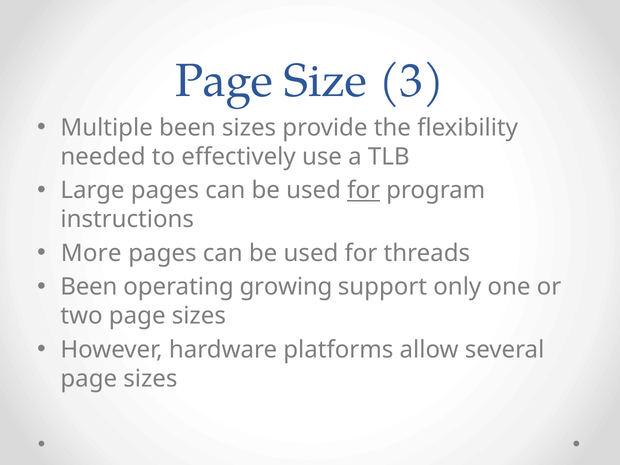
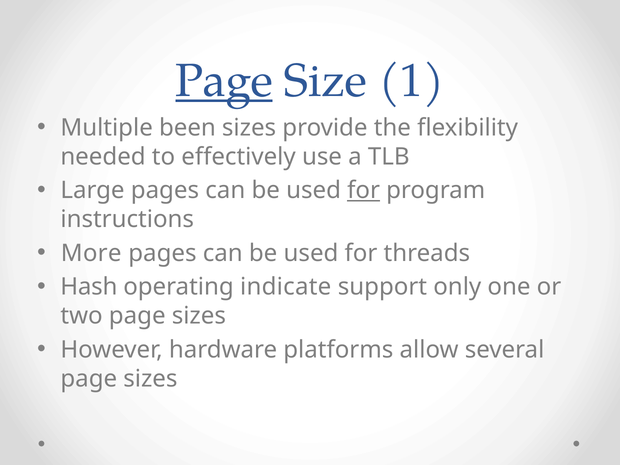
Page underline: none -> present (224, 81)
3: 3 -> 1 (411, 81)
Been: Been -> Hash (89, 287)
growing: growing -> indicate (286, 287)
